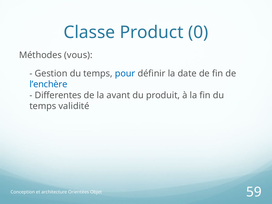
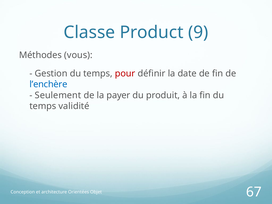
0: 0 -> 9 (198, 32)
pour colour: blue -> red (125, 73)
Differentes: Differentes -> Seulement (58, 95)
avant: avant -> payer (118, 95)
59: 59 -> 67 (254, 192)
